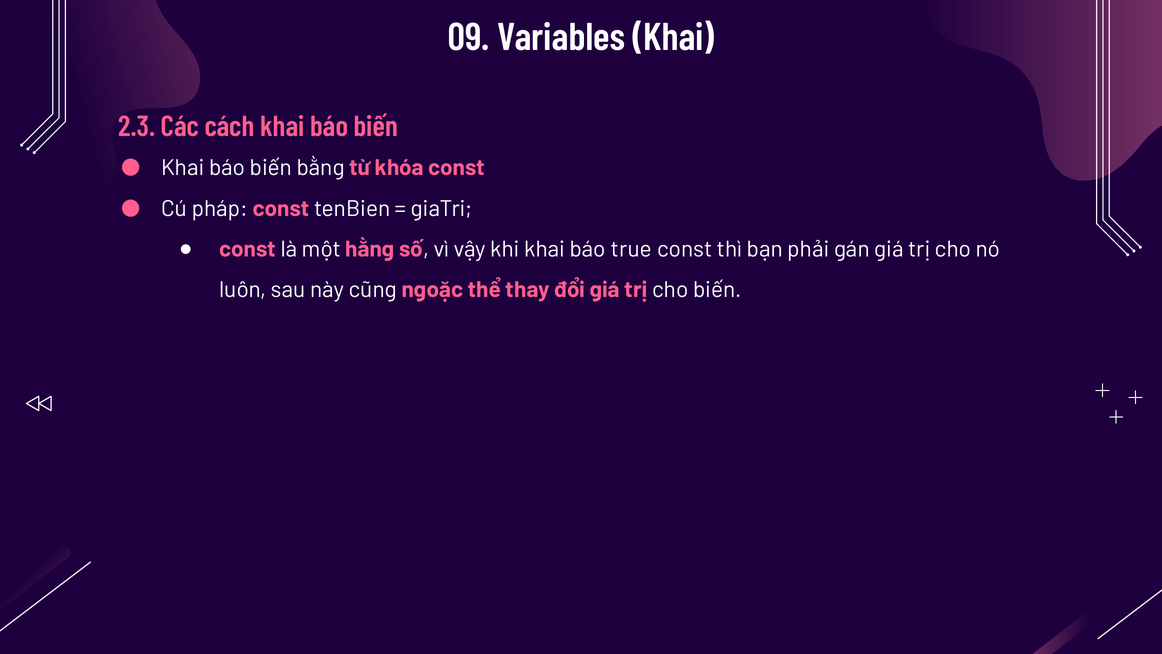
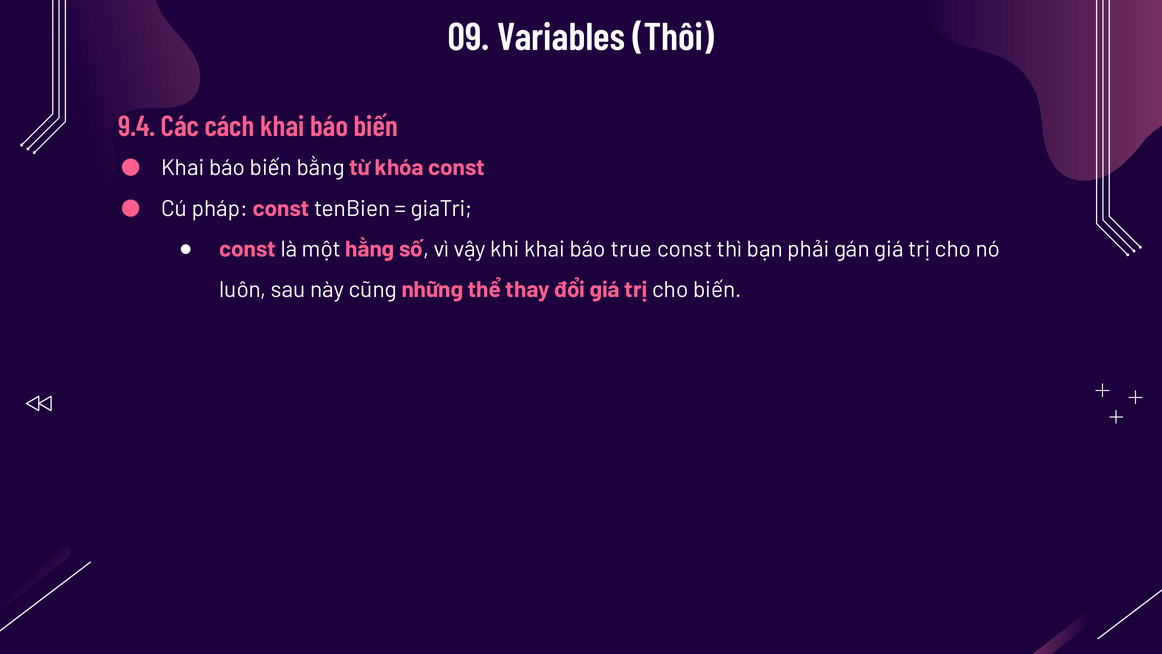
Variables Khai: Khai -> Thôi (673, 38)
2.3: 2.3 -> 9.4 (137, 127)
ngoặc: ngoặc -> những (432, 290)
